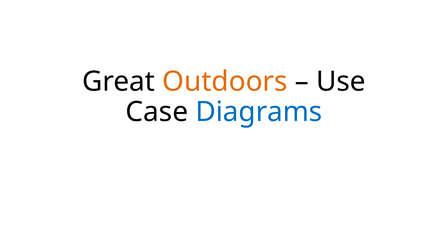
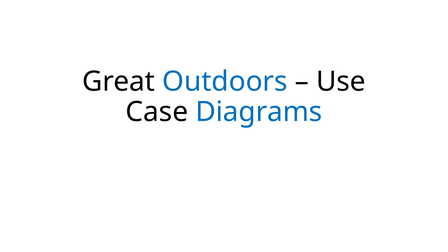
Outdoors colour: orange -> blue (225, 82)
